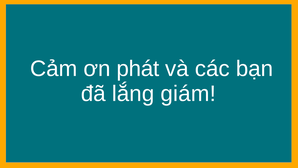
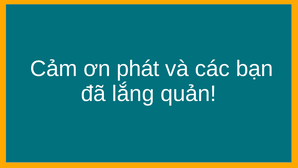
giám: giám -> quản (188, 93)
